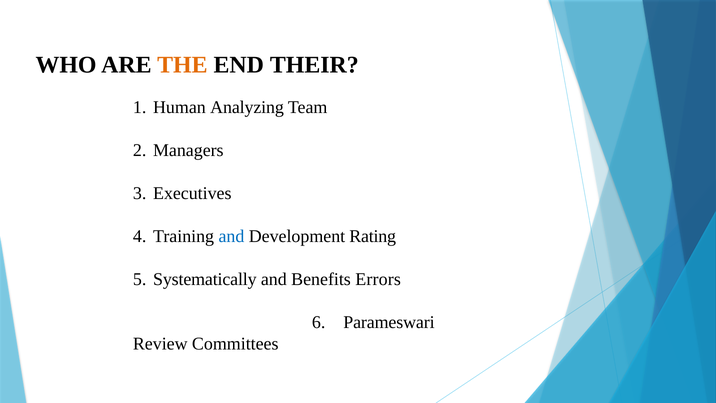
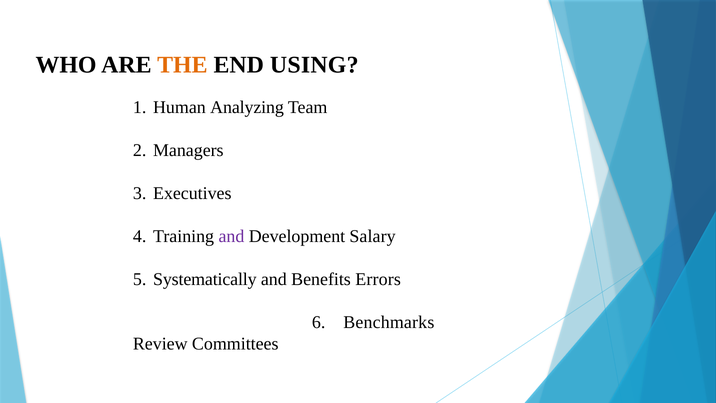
THEIR: THEIR -> USING (314, 65)
and colour: blue -> purple (231, 236)
Rating: Rating -> Salary (373, 236)
Parameswari: Parameswari -> Benchmarks (389, 322)
